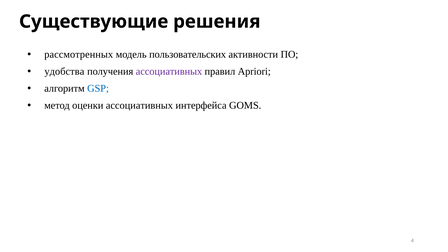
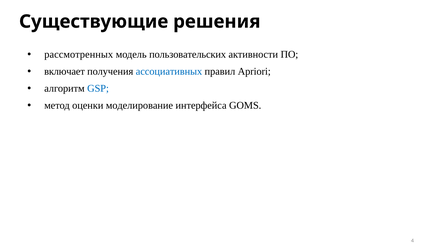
удобства: удобства -> включает (65, 72)
ассоциативных colour: purple -> blue (169, 72)
оценки ассоциативных: ассоциативных -> моделирование (139, 106)
